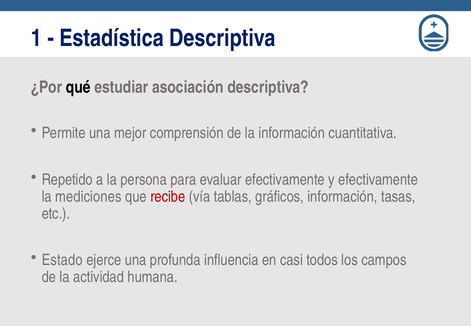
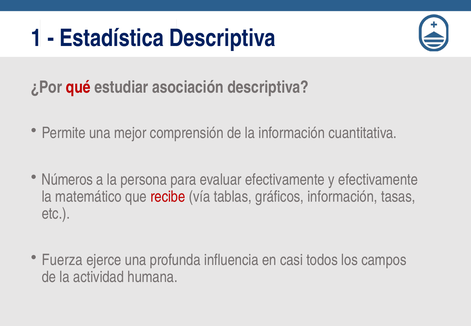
qué colour: black -> red (78, 87)
Repetido: Repetido -> Números (67, 180)
mediciones: mediciones -> matemático (89, 197)
Estado: Estado -> Fuerza (62, 260)
